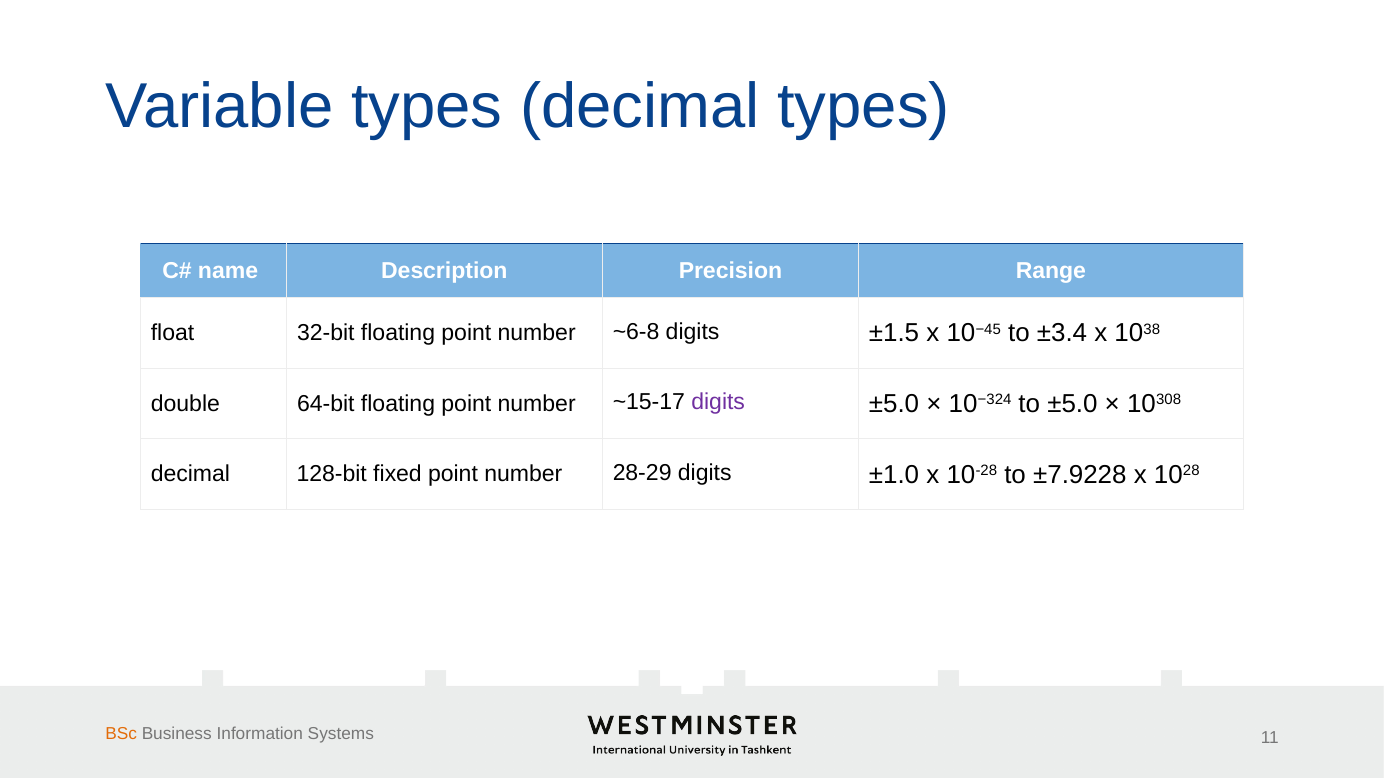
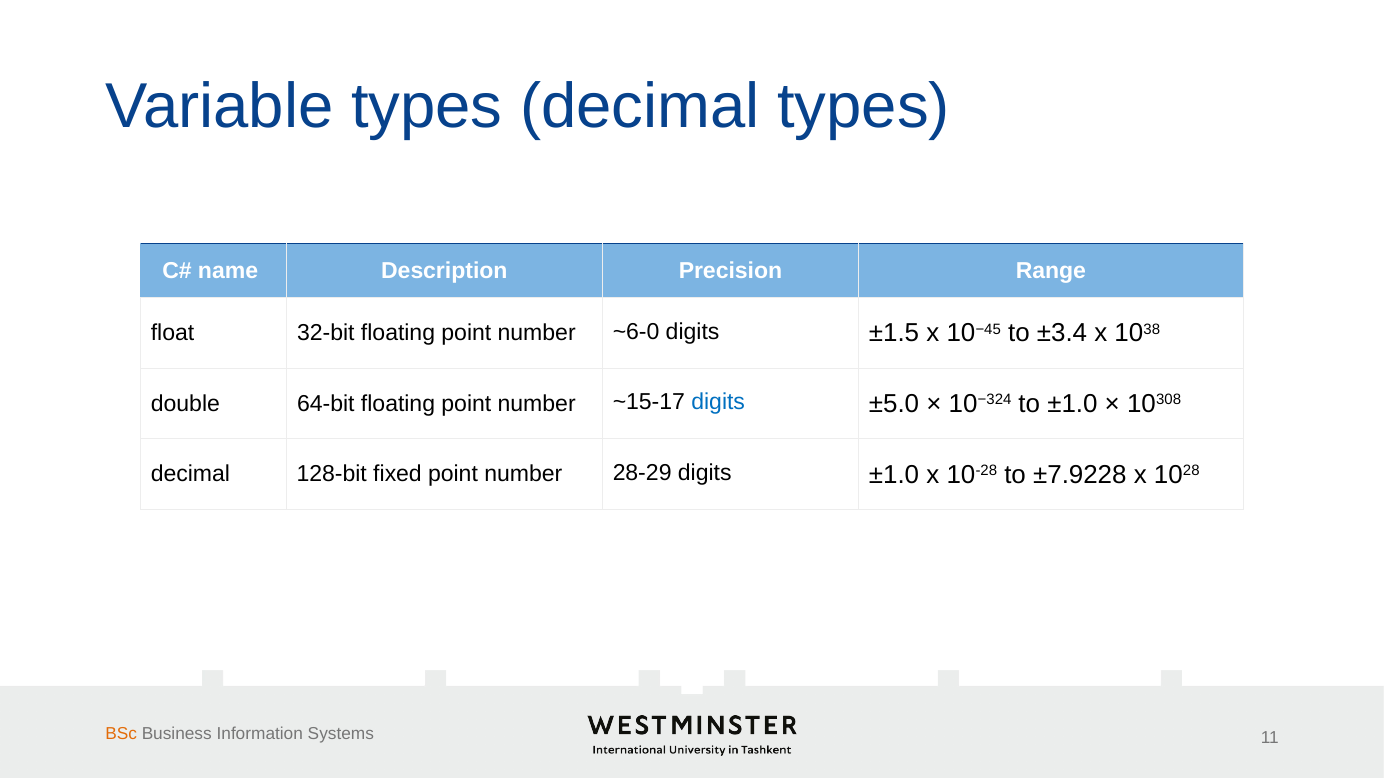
~6-8: ~6-8 -> ~6-0 (636, 332)
digits colour: purple -> blue (718, 402)
to ±5.0: ±5.0 -> ±1.0 (1072, 404)
